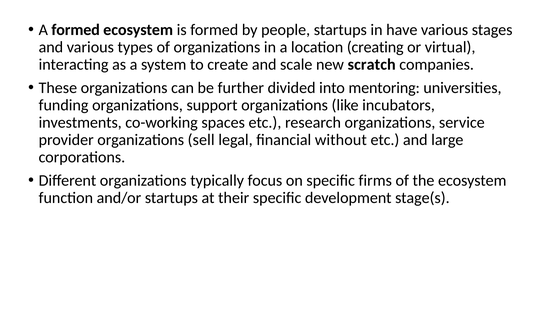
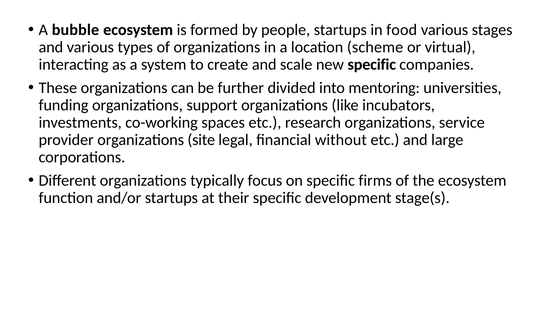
A formed: formed -> bubble (75, 30)
have: have -> food (402, 30)
creating: creating -> scheme (375, 47)
new scratch: scratch -> specific (372, 65)
sell: sell -> site (201, 140)
